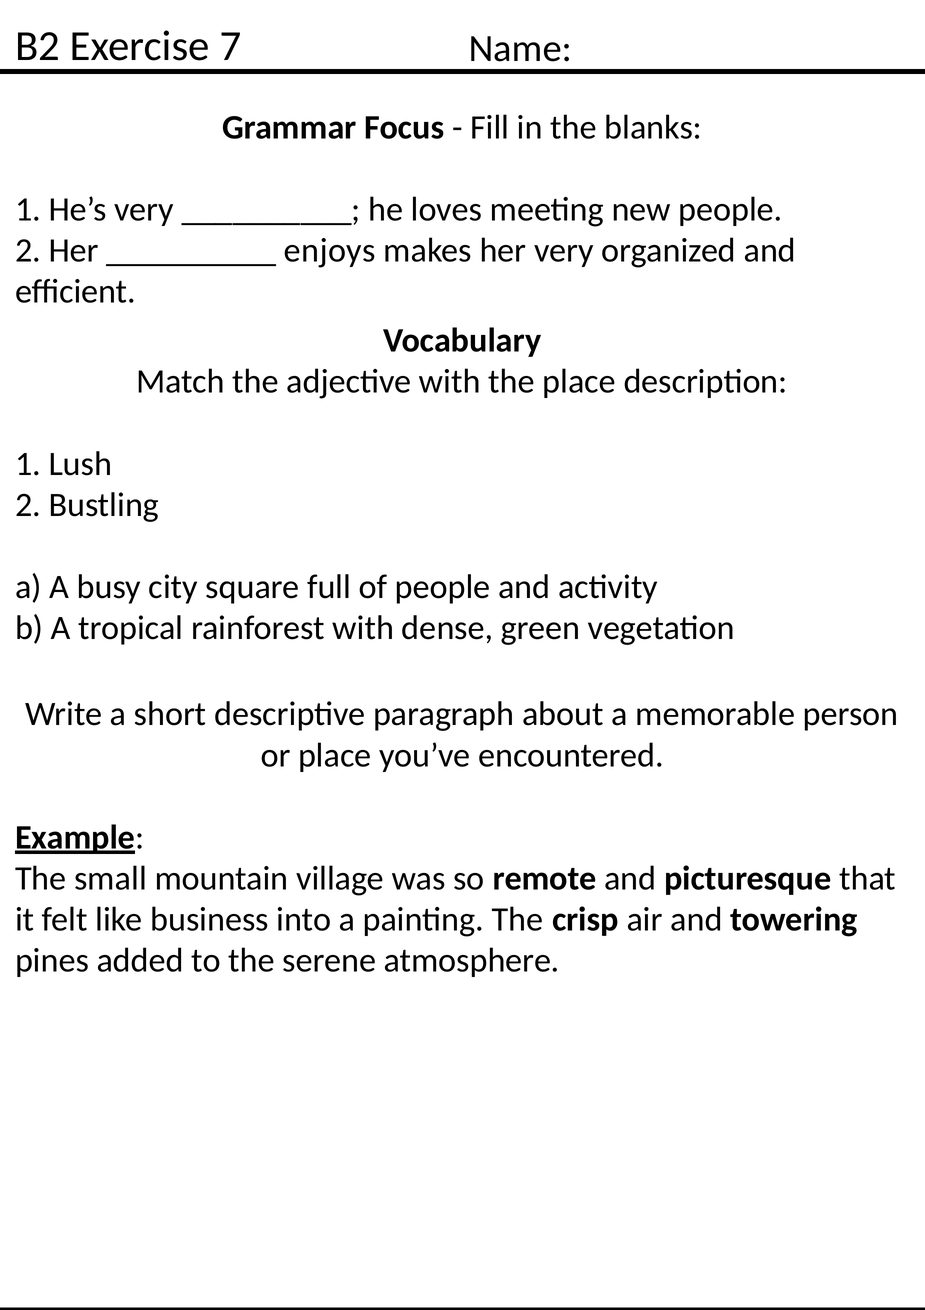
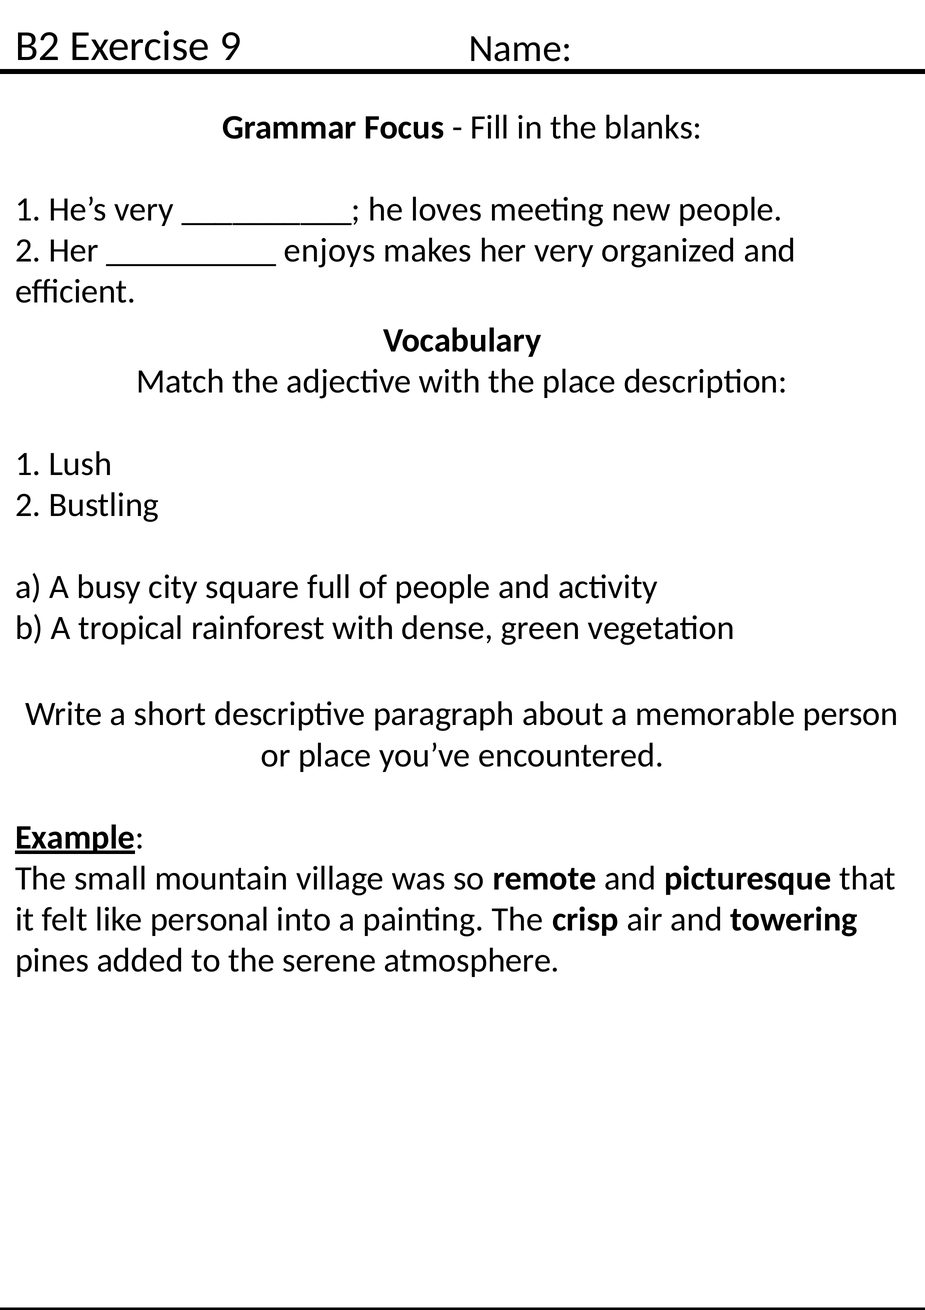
7: 7 -> 9 (230, 46)
business: business -> personal (210, 920)
